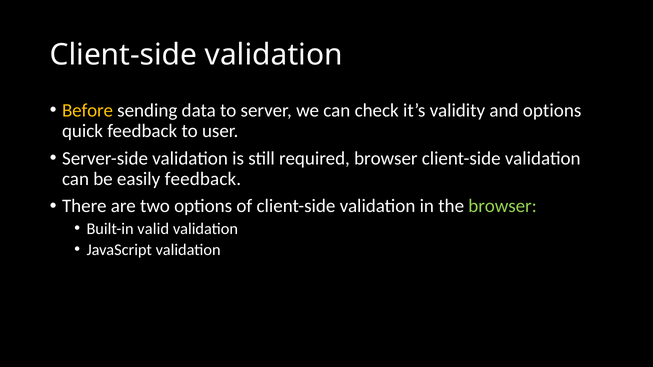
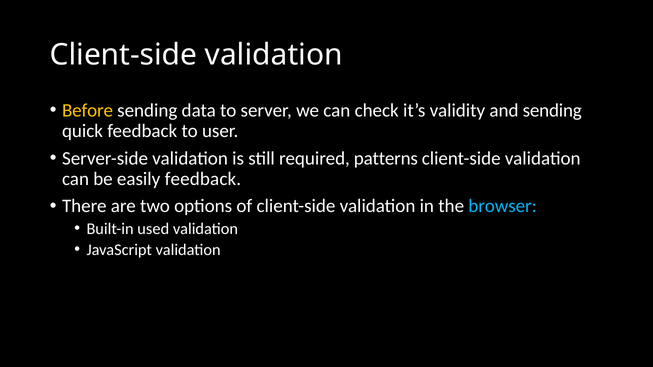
and options: options -> sending (552, 110)
required browser: browser -> patterns (386, 158)
browser colour: light green -> light blue (503, 206)
valid: valid -> used (153, 229)
